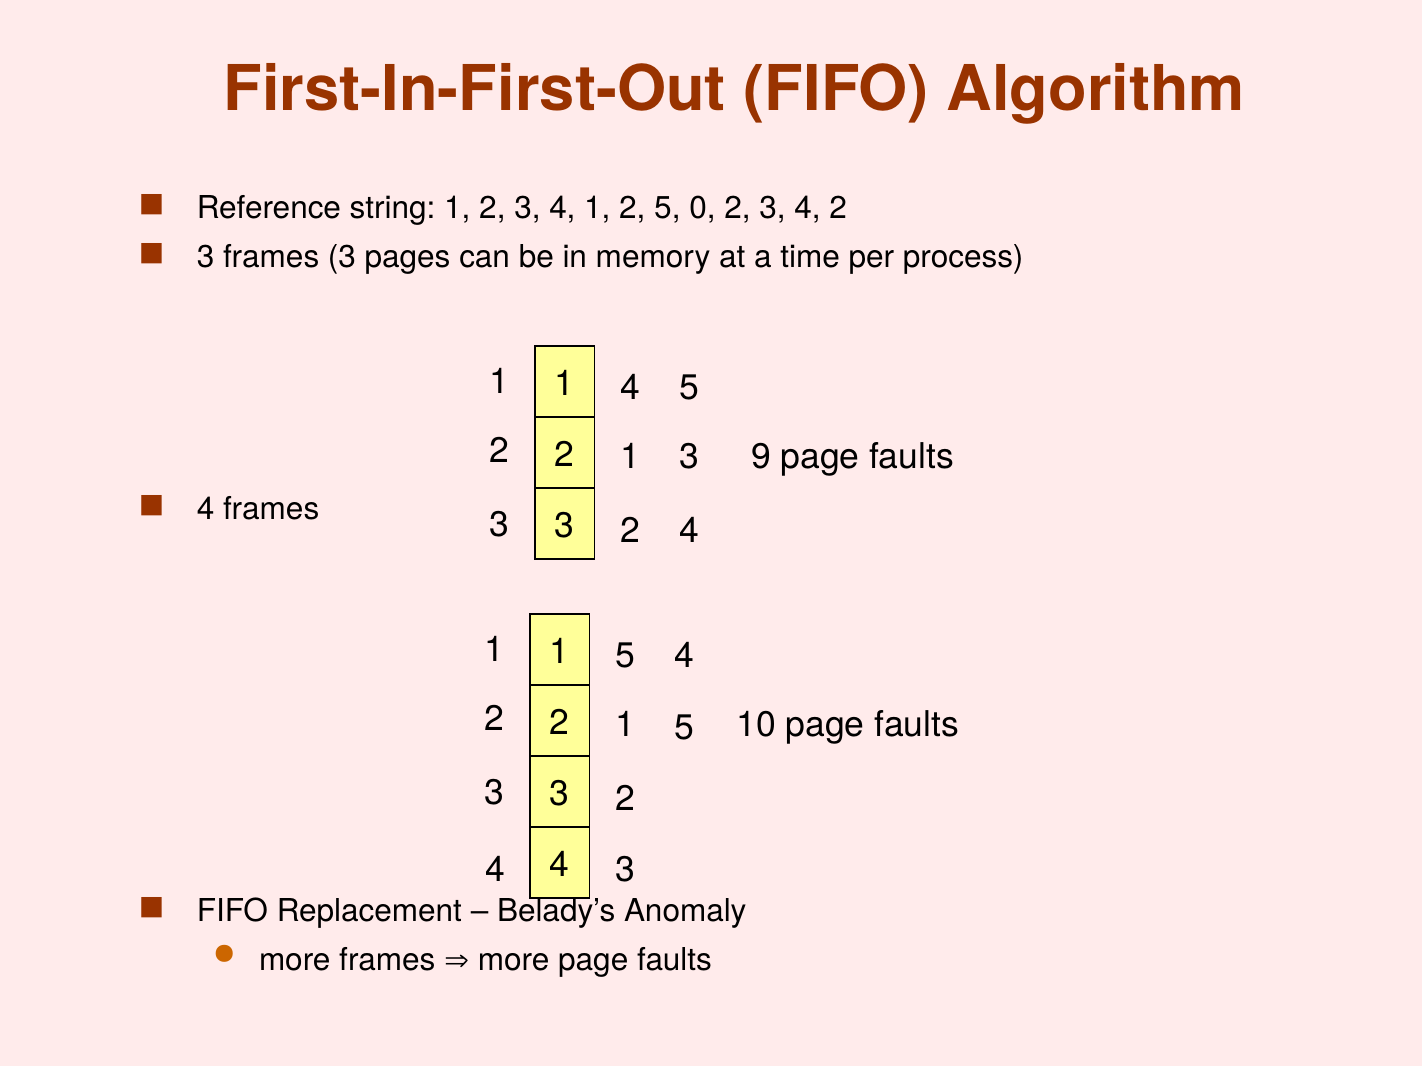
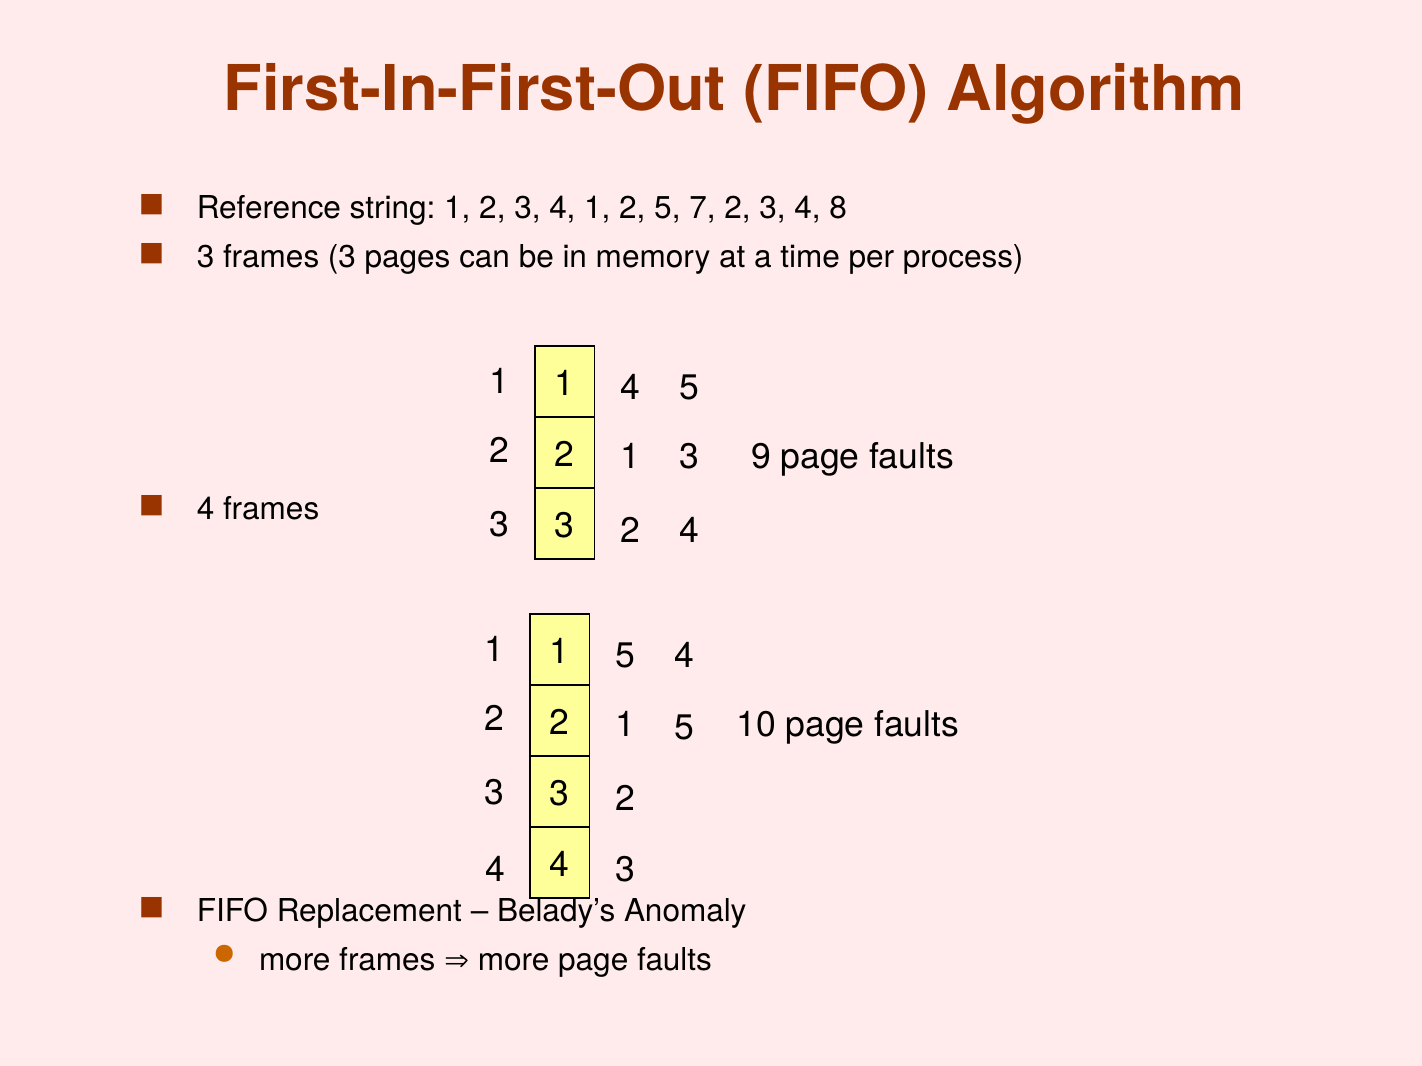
0: 0 -> 7 (702, 208)
4 2: 2 -> 8 (838, 208)
